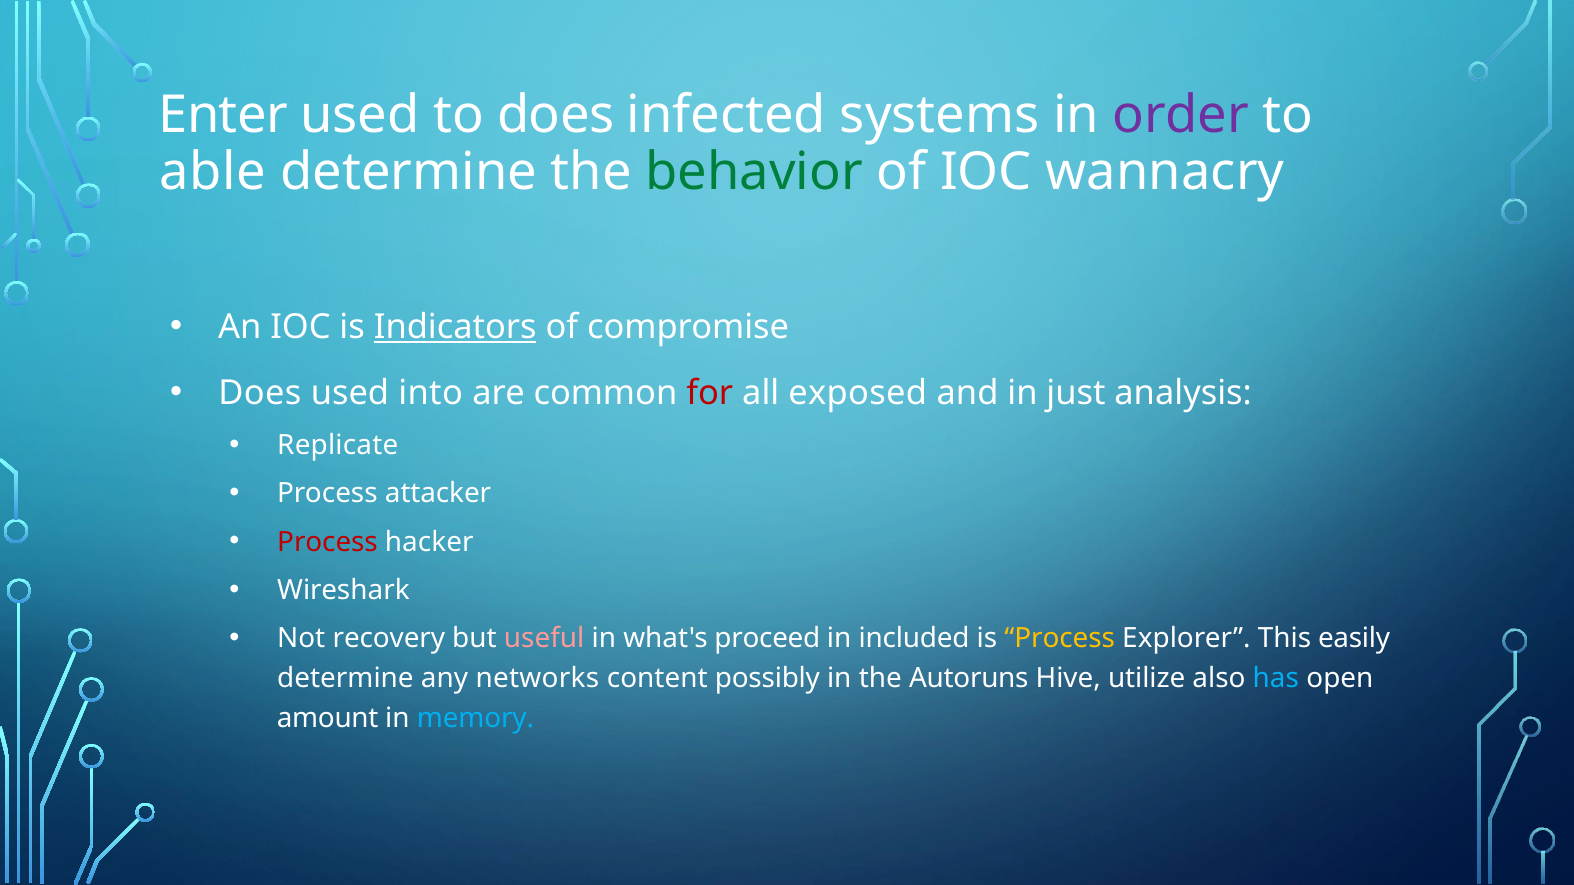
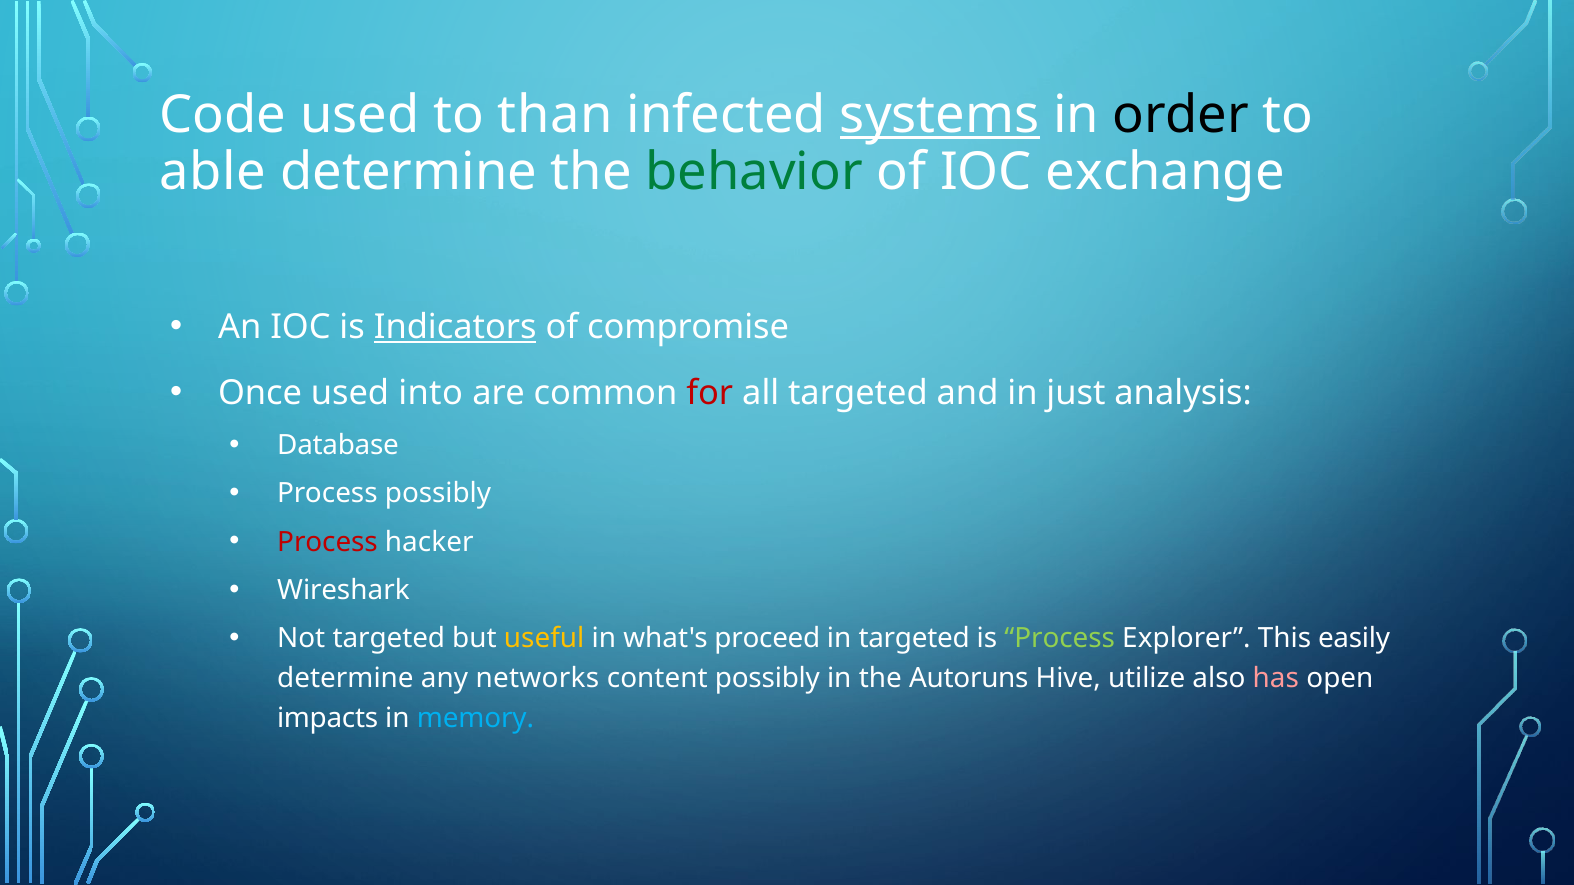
Enter: Enter -> Code (223, 115)
to does: does -> than (555, 115)
systems underline: none -> present (940, 115)
order colour: purple -> black (1181, 115)
wannacry: wannacry -> exchange (1165, 172)
Does: Does -> Once (260, 394)
all exposed: exposed -> targeted (858, 394)
Replicate: Replicate -> Database (338, 445)
Process attacker: attacker -> possibly (438, 494)
Not recovery: recovery -> targeted (389, 639)
useful colour: pink -> yellow (544, 639)
in included: included -> targeted (914, 639)
Process colour: yellow -> light green (1060, 639)
has colour: light blue -> pink (1276, 679)
amount: amount -> impacts (328, 719)
